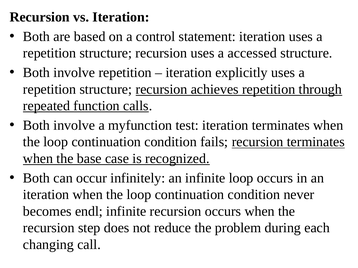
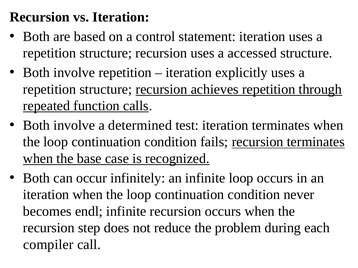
myfunction: myfunction -> determined (140, 125)
changing: changing -> compiler (48, 245)
